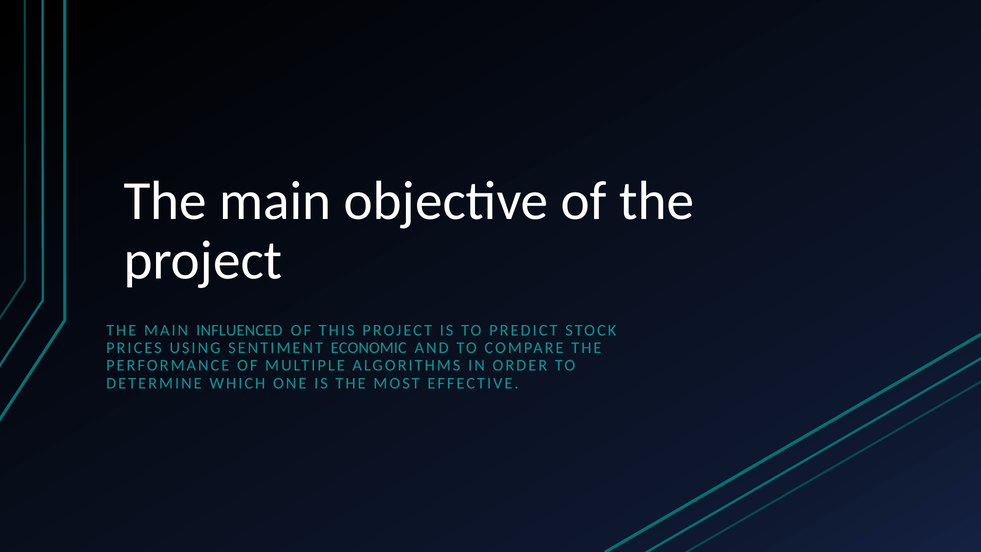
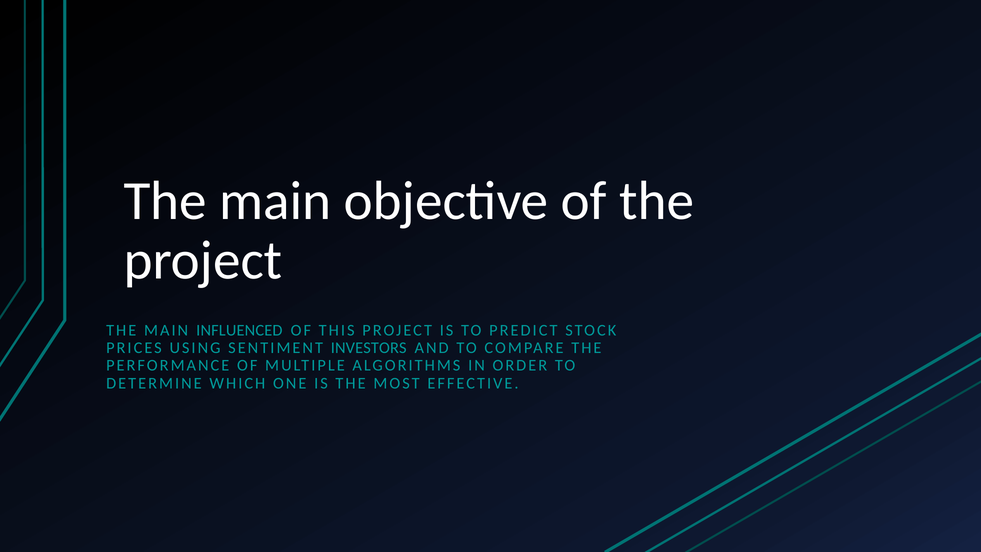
ECONOMIC: ECONOMIC -> INVESTORS (369, 348)
